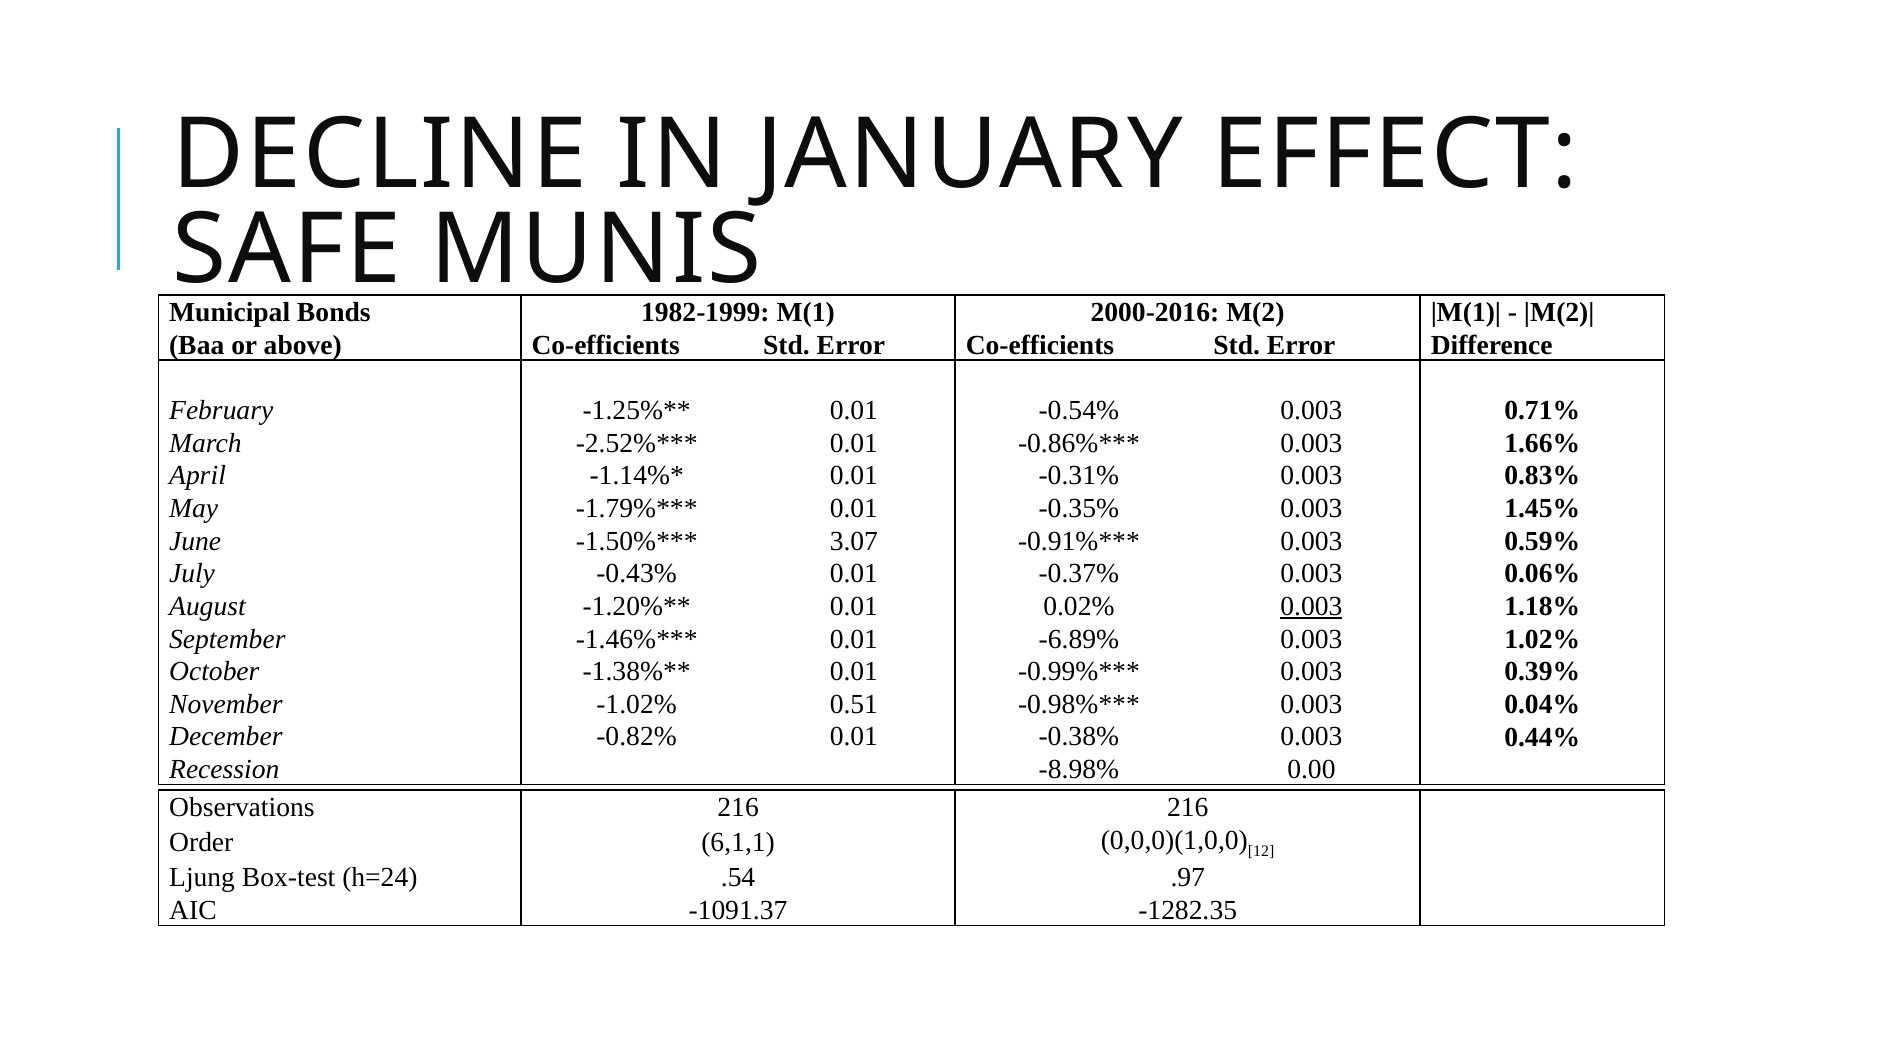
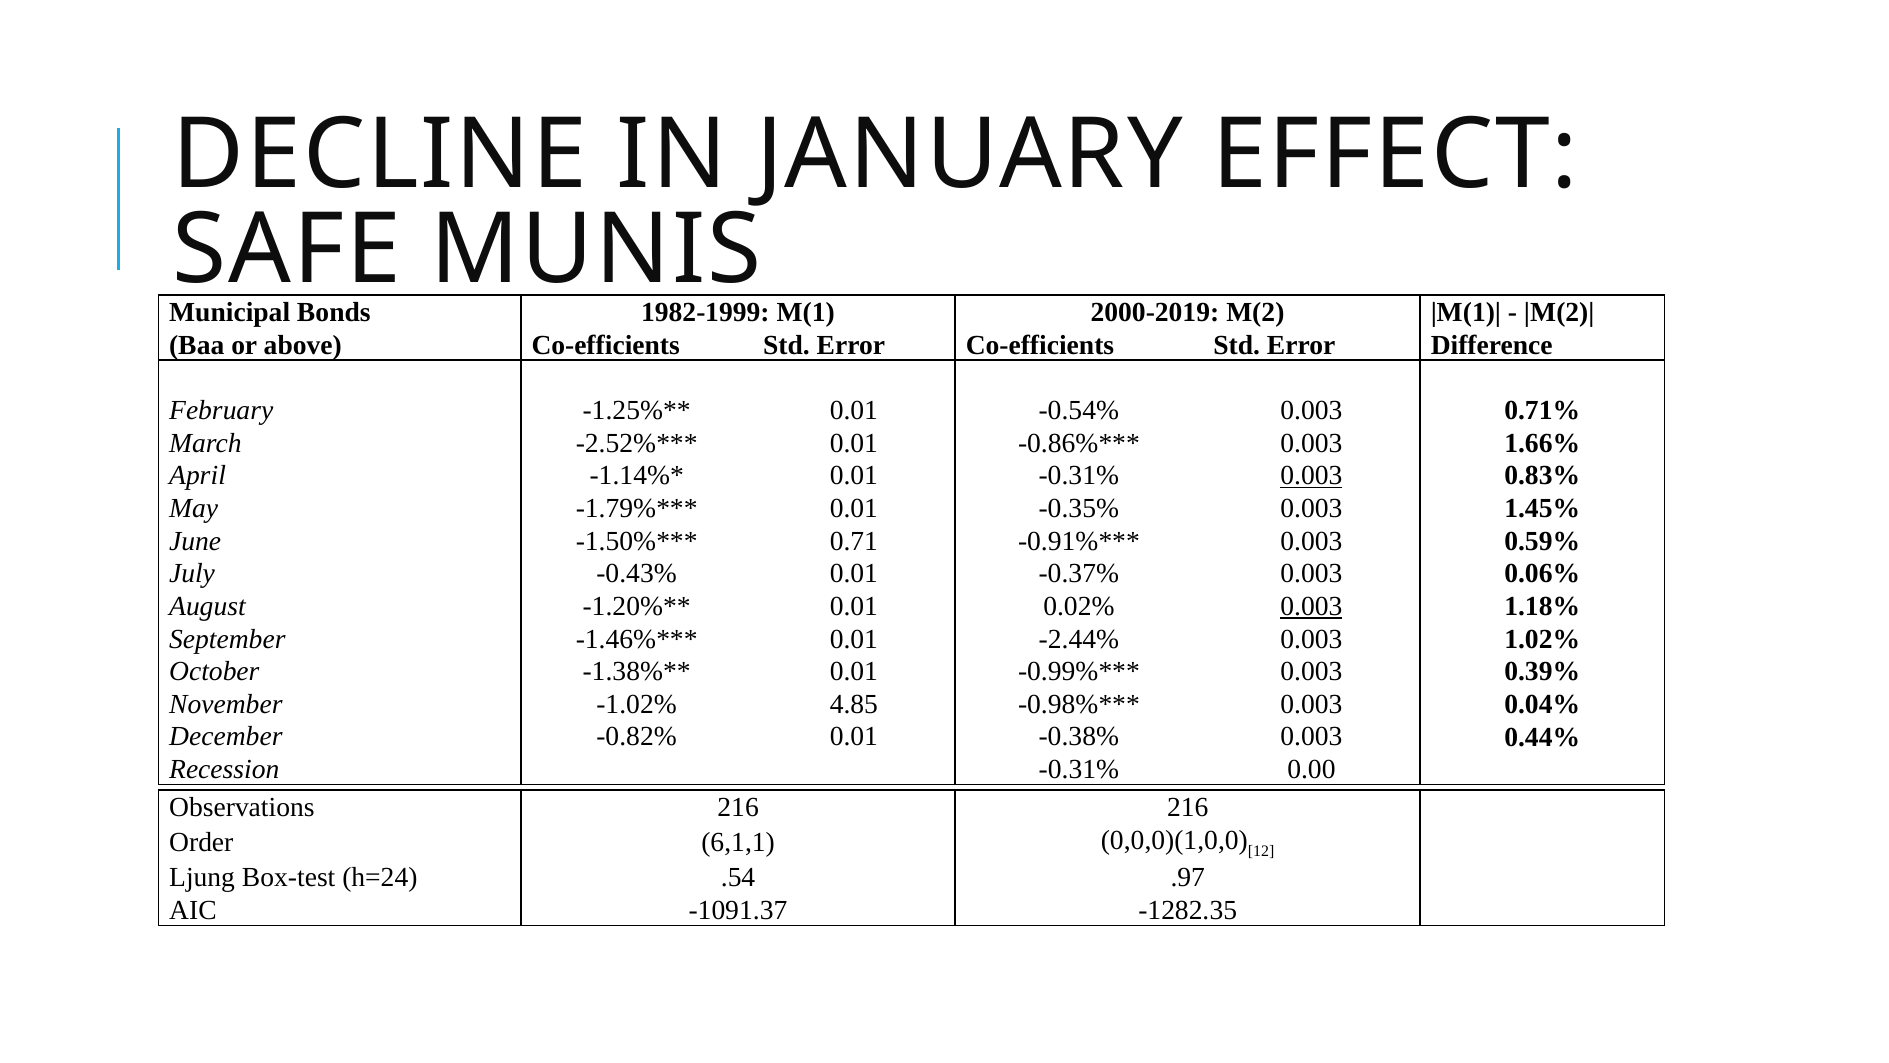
2000-2016: 2000-2016 -> 2000-2019 (1155, 312)
0.003 underline: none -> present (1311, 476)
3.07: 3.07 -> 0.71 (854, 541)
-6.89%: -6.89% -> -2.44% (1079, 639)
0.51: 0.51 -> 4.85 (854, 704)
Recession -8.98%: -8.98% -> -0.31% (1079, 769)
